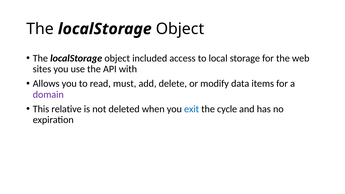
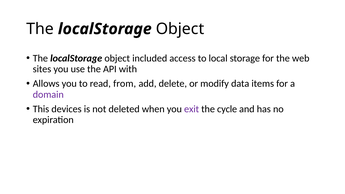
must: must -> from (125, 84)
relative: relative -> devices (67, 109)
exit colour: blue -> purple (192, 109)
